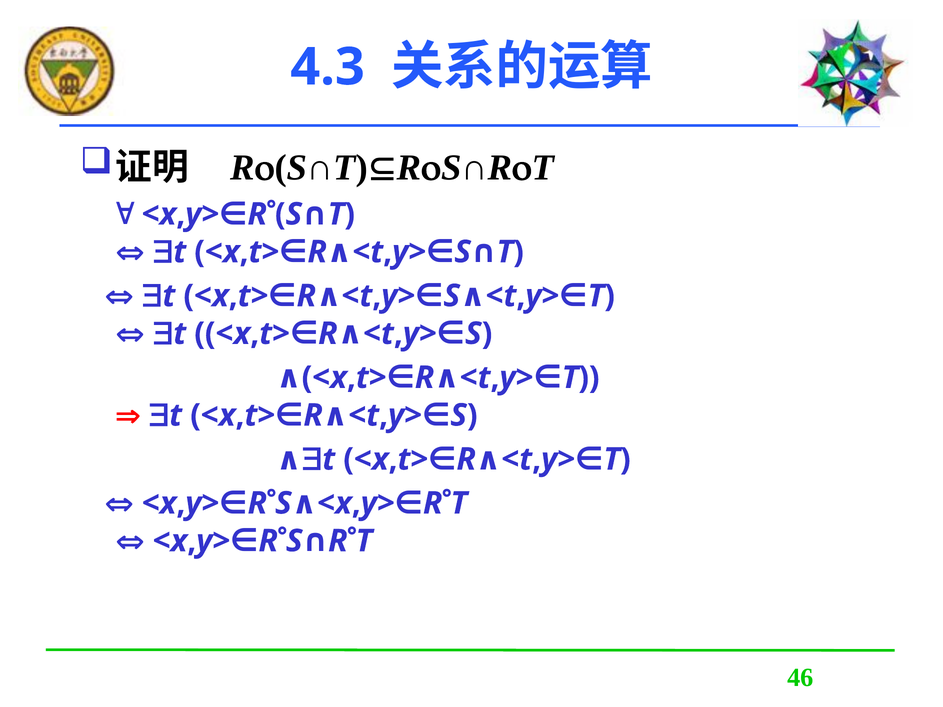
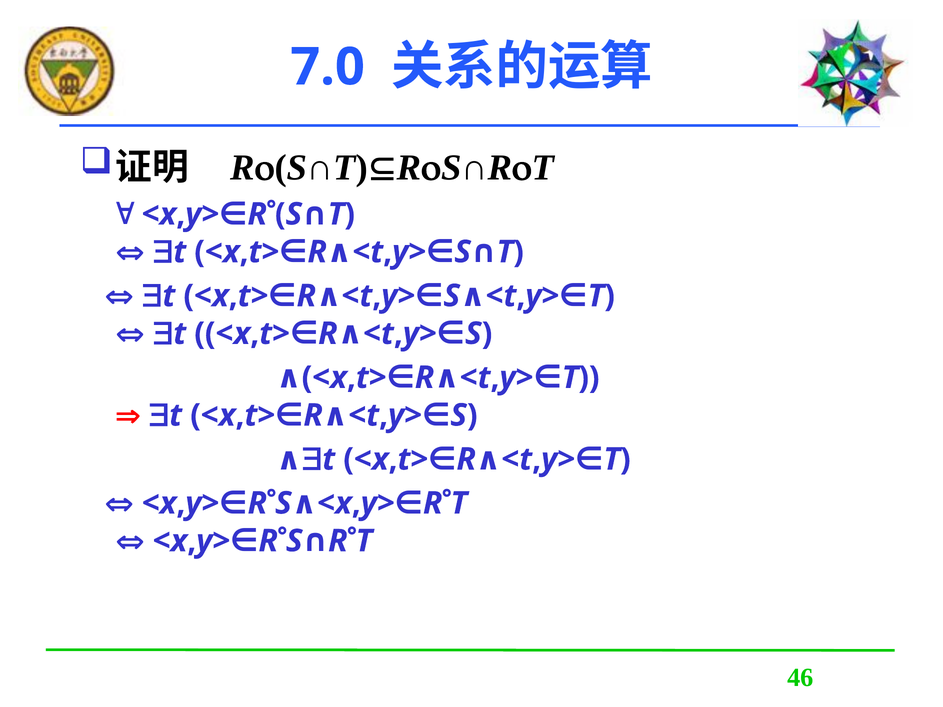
4.3: 4.3 -> 7.0 (328, 67)
